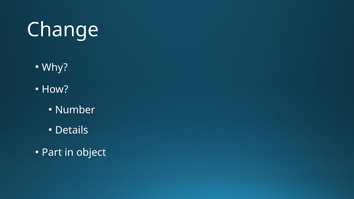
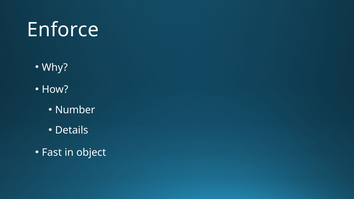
Change: Change -> Enforce (63, 30)
Part: Part -> Fast (52, 153)
